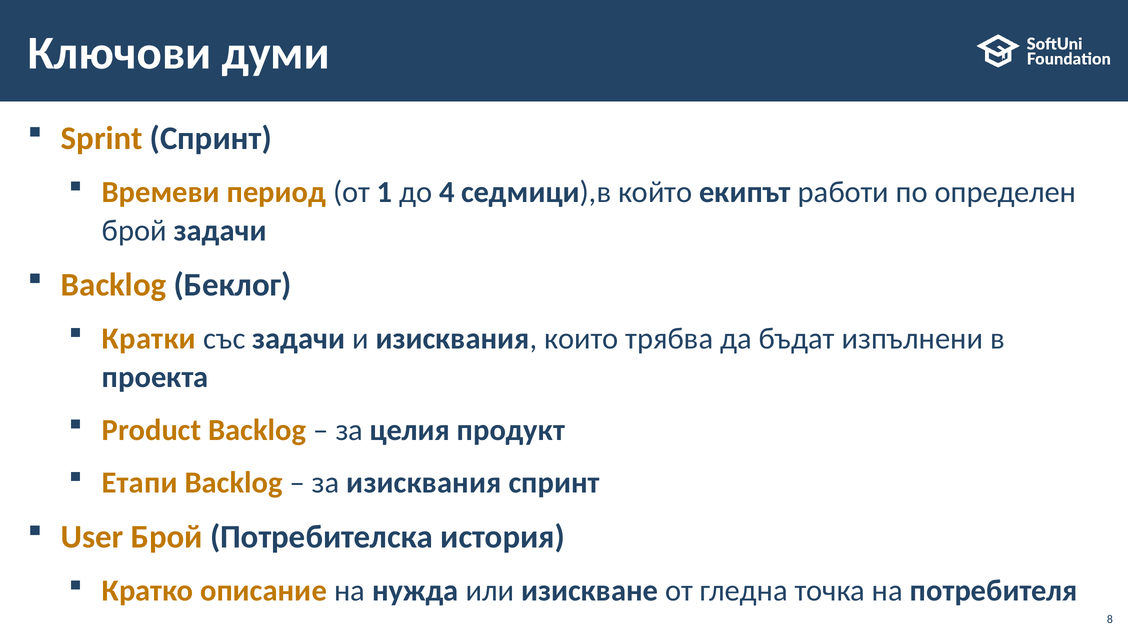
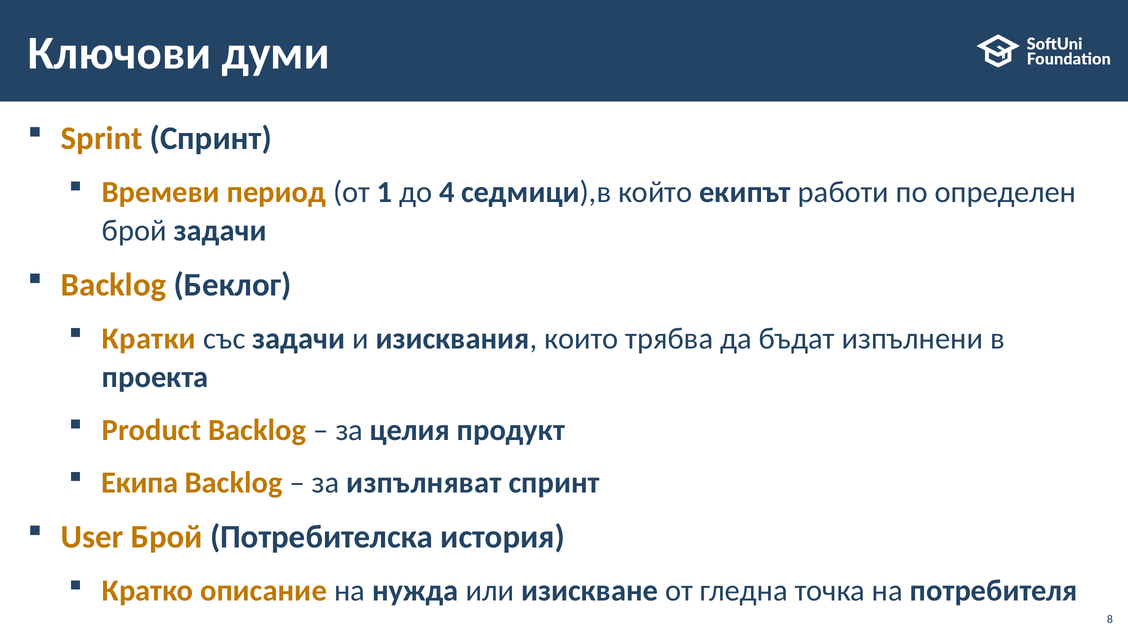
Етапи: Етапи -> Екипа (140, 482)
за изисквания: изисквания -> изпълняват (424, 482)
